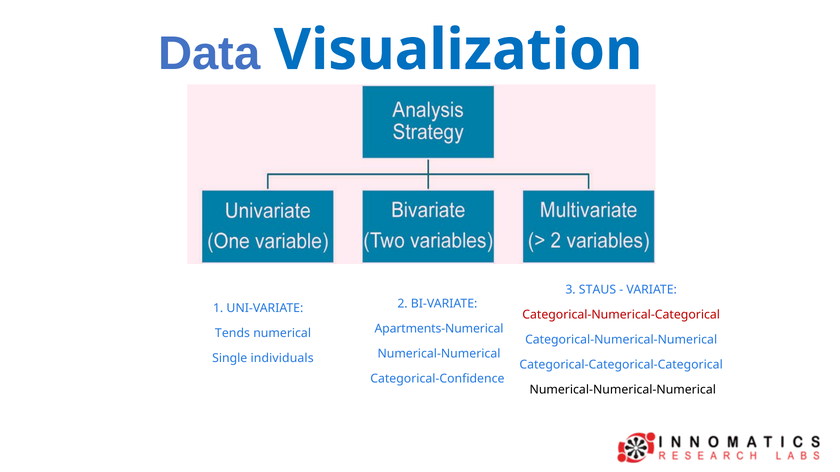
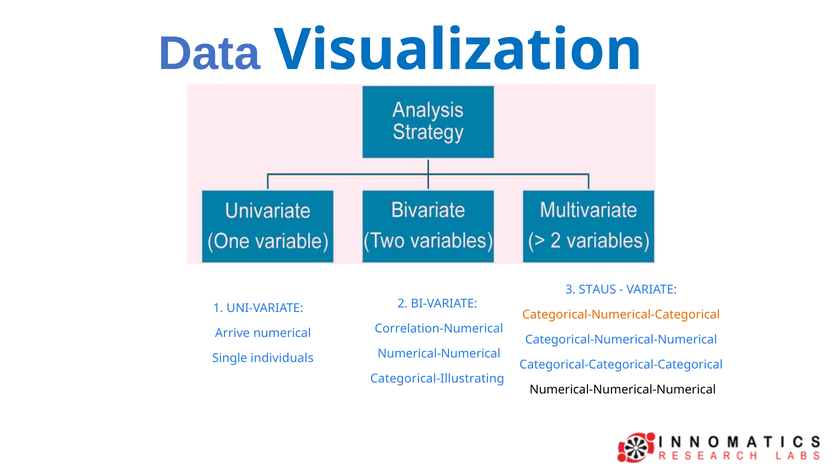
Categorical-Numerical-Categorical colour: red -> orange (621, 315)
Apartments-Numerical: Apartments-Numerical -> Correlation-Numerical (439, 329)
Tends: Tends -> Arrive (232, 334)
Categorical-Confidence: Categorical-Confidence -> Categorical-Illustrating (437, 379)
